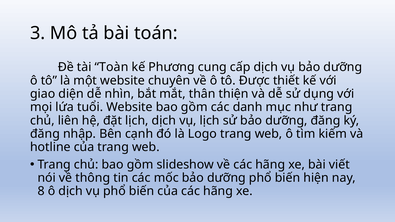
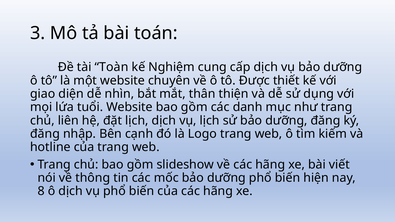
Phương: Phương -> Nghiệm (172, 67)
